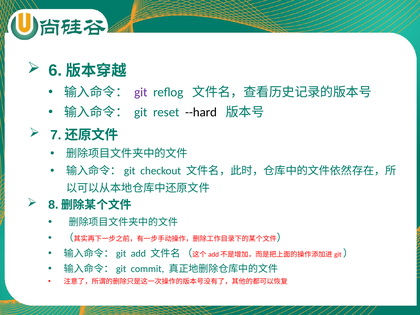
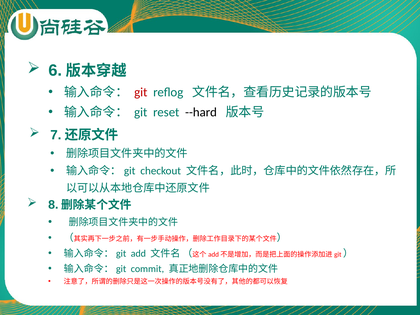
git colour: purple -> red (141, 92)
